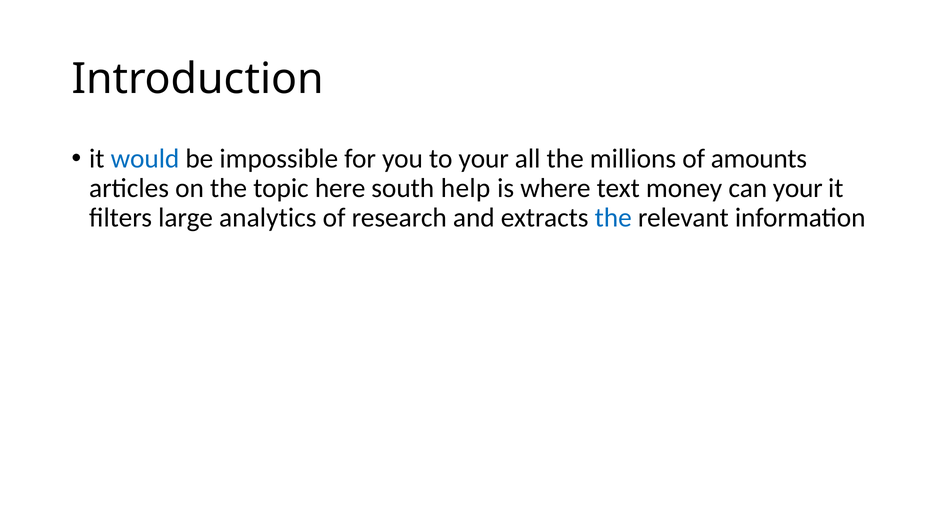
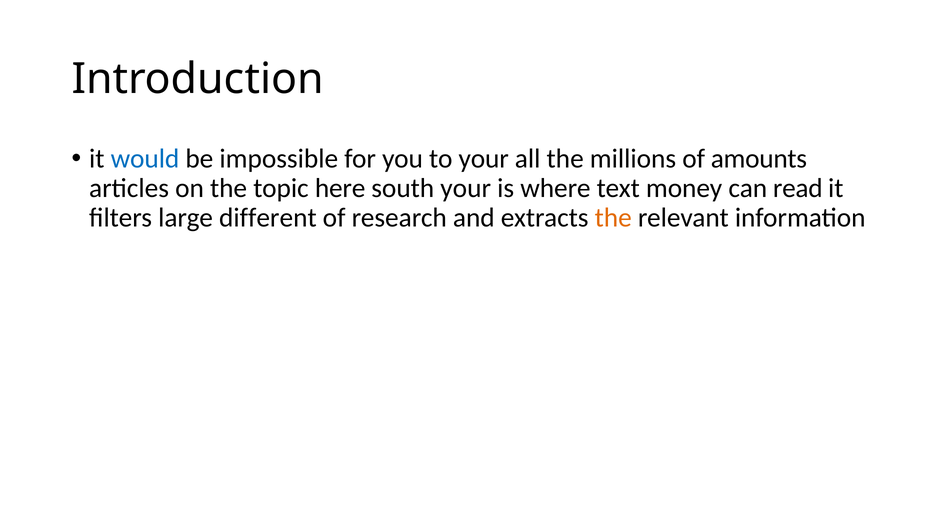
south help: help -> your (466, 188)
can your: your -> read (798, 188)
analytics: analytics -> different (268, 218)
the colour: blue -> orange (613, 218)
